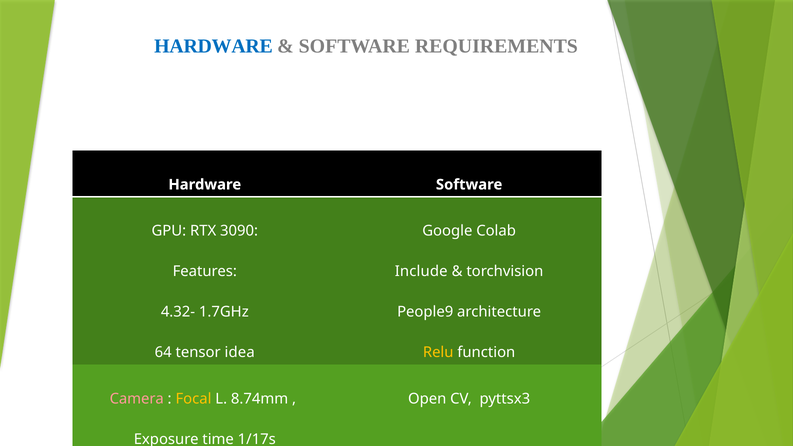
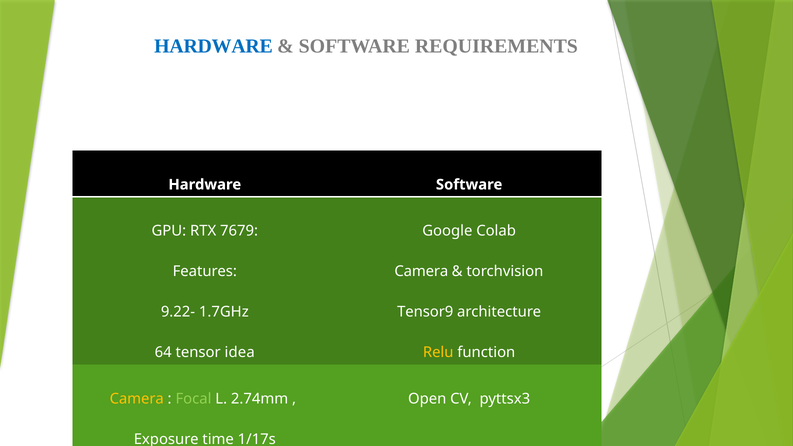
3090: 3090 -> 7679 (239, 231)
Include: Include -> Camera (421, 272)
4.32-: 4.32- -> 9.22- (178, 312)
People9: People9 -> Tensor9 (425, 312)
Camera colour: pink -> yellow (137, 399)
Focal colour: yellow -> light green (193, 399)
8.74mm: 8.74mm -> 2.74mm (260, 399)
